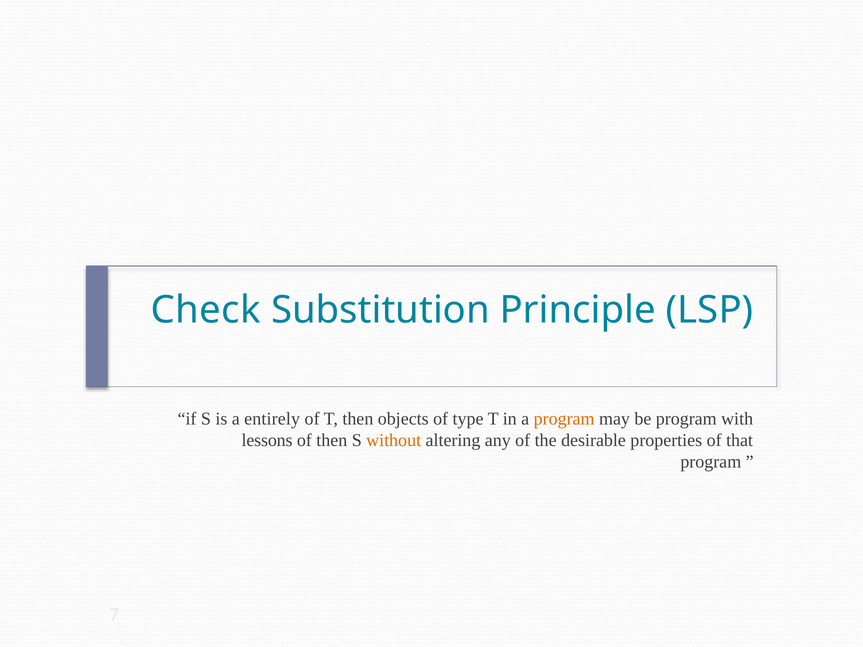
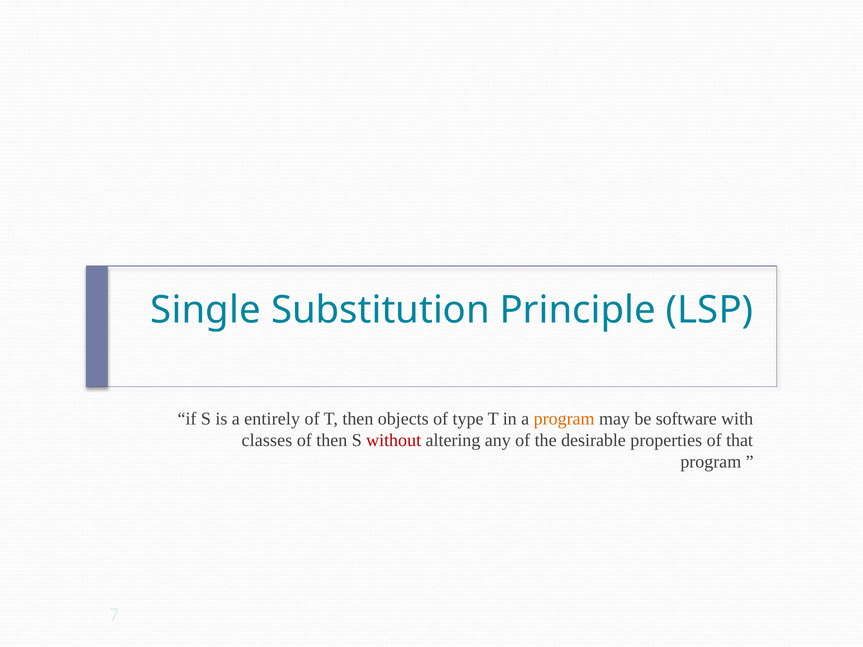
Check: Check -> Single (206, 310)
be program: program -> software (686, 419)
lessons: lessons -> classes (267, 441)
without colour: orange -> red (394, 441)
